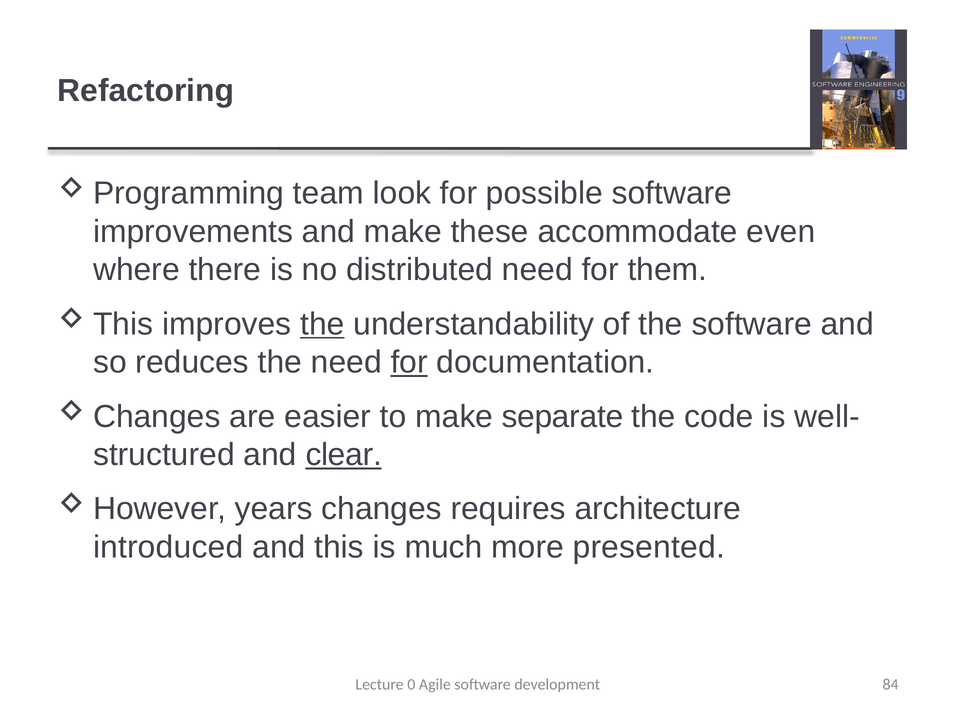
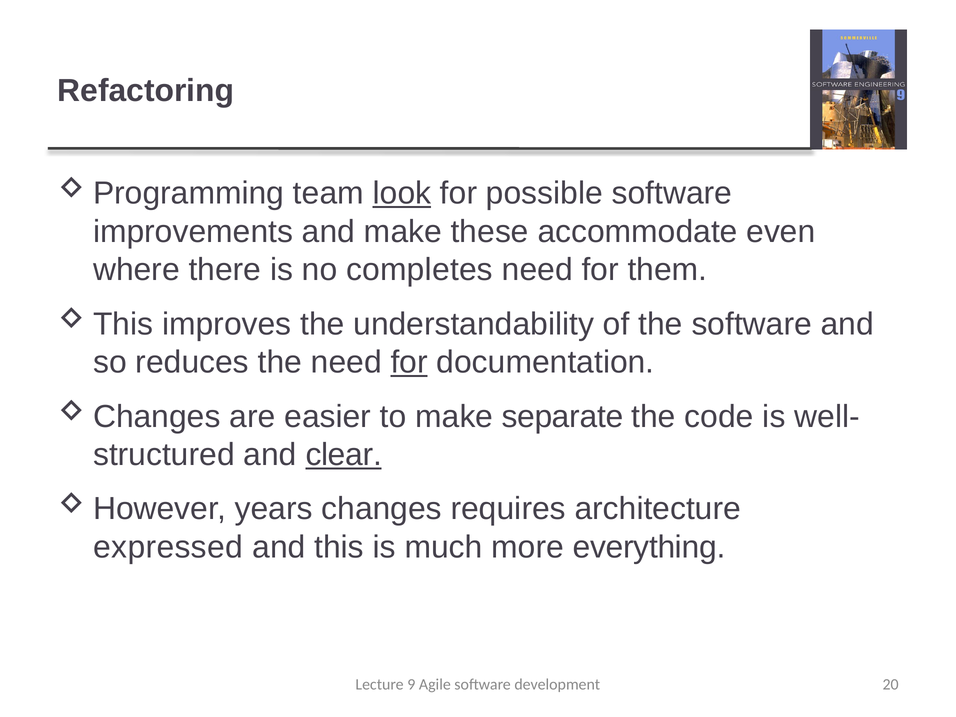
look underline: none -> present (402, 193)
distributed: distributed -> completes (420, 270)
the underline: present -> none (322, 324)
introduced: introduced -> expressed (168, 547)
presented: presented -> everything (649, 547)
0: 0 -> 9 (411, 685)
84: 84 -> 20 (891, 685)
